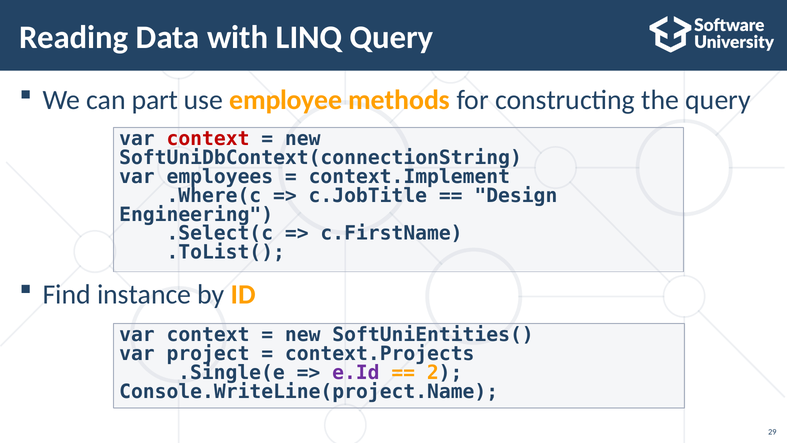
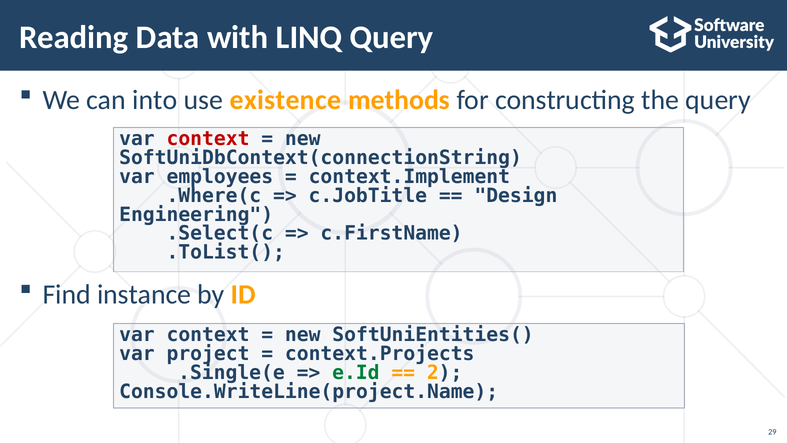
part: part -> into (155, 100)
employee: employee -> existence (285, 100)
e.Id colour: purple -> green (356, 372)
